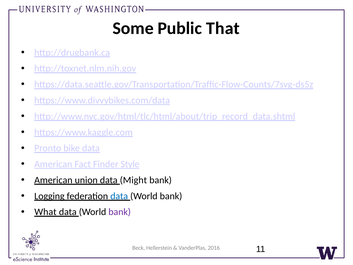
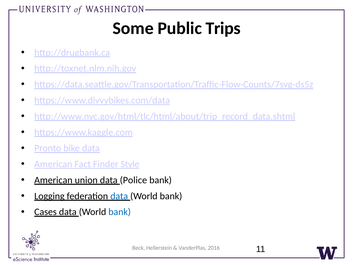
That: That -> Trips (223, 28)
Might: Might -> Police (133, 180)
What: What -> Cases (46, 212)
bank colour: purple -> blue (120, 212)
